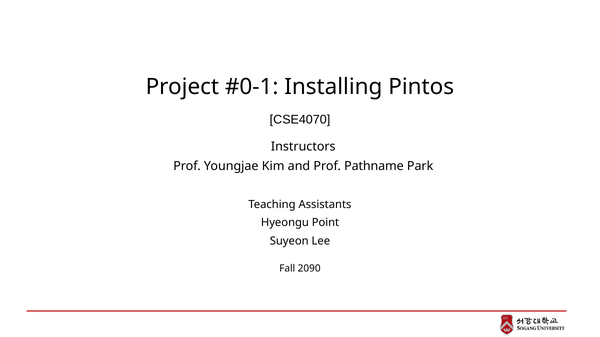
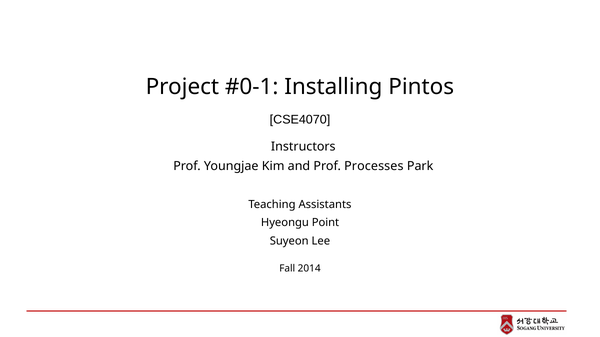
Pathname: Pathname -> Processes (374, 166)
2090: 2090 -> 2014 (309, 269)
